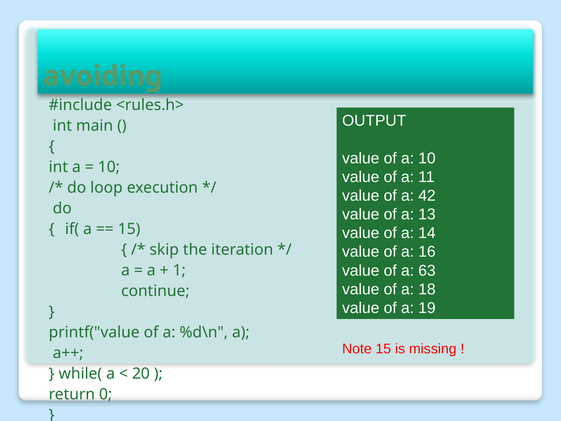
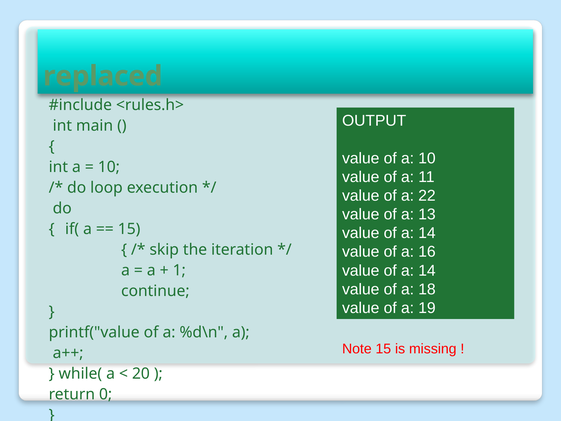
avoiding: avoiding -> replaced (103, 76)
42: 42 -> 22 (427, 196)
63: 63 -> 14 (427, 270)
